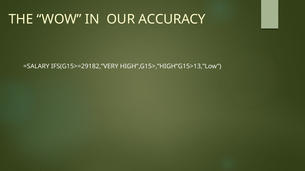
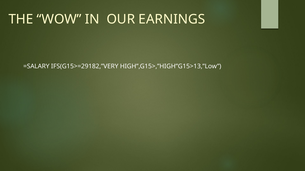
ACCURACY: ACCURACY -> EARNINGS (172, 19)
